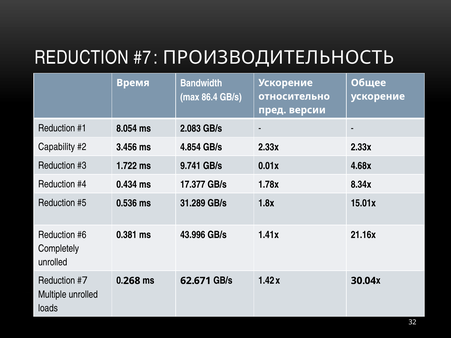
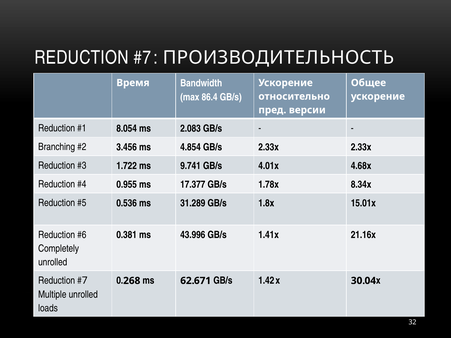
Capability: Capability -> Branching (57, 147)
0.01x: 0.01x -> 4.01x (269, 166)
0.434: 0.434 -> 0.955 (127, 185)
